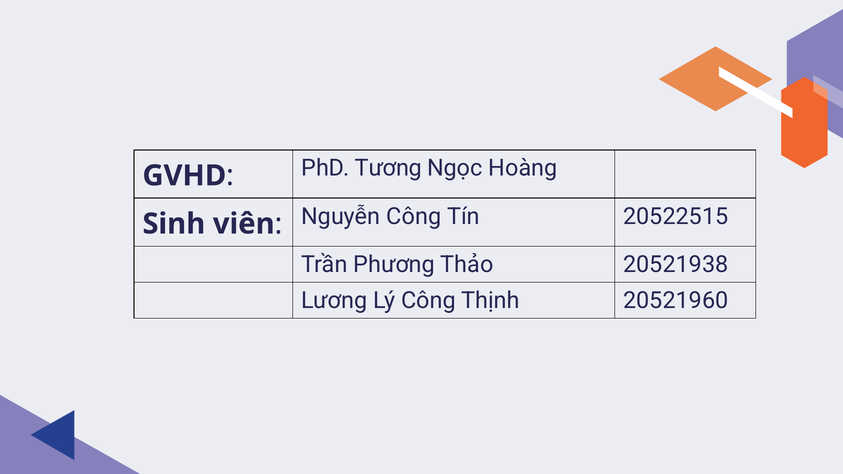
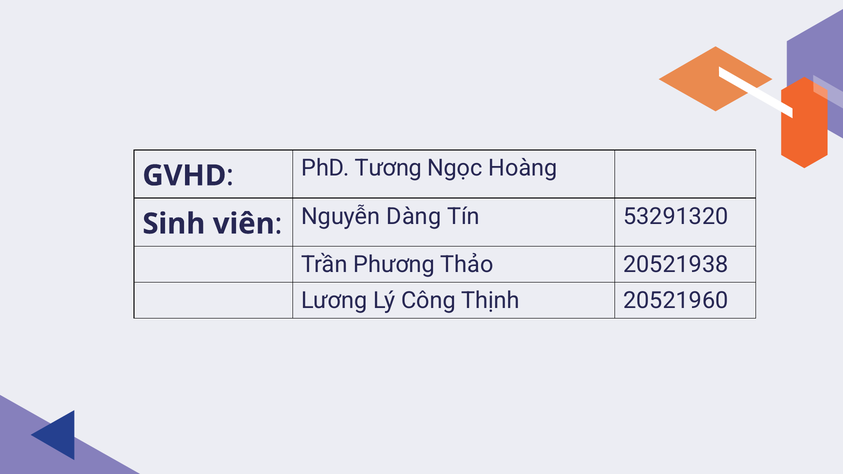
Nguyễn Công: Công -> Dàng (414, 216)
20522515: 20522515 -> 53291320 (676, 216)
